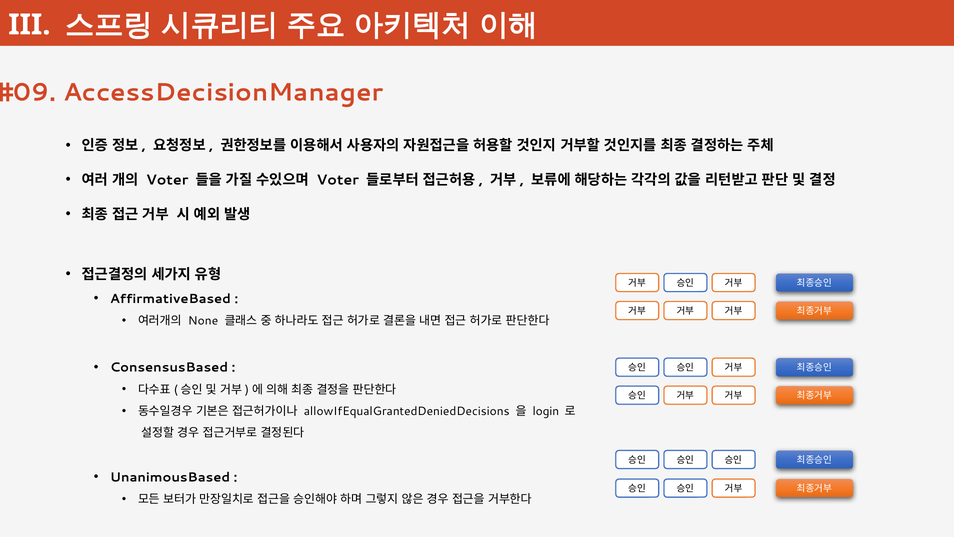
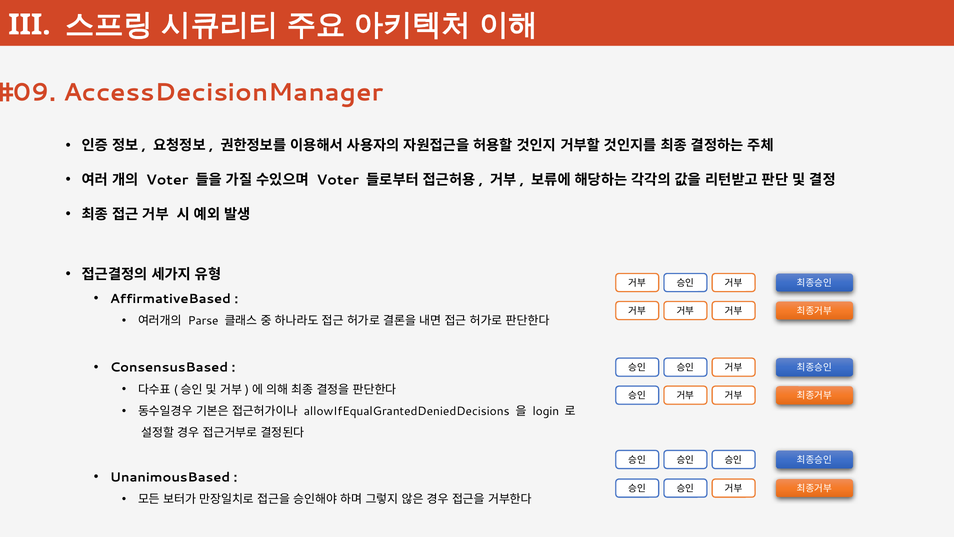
None: None -> Parse (203, 321)
